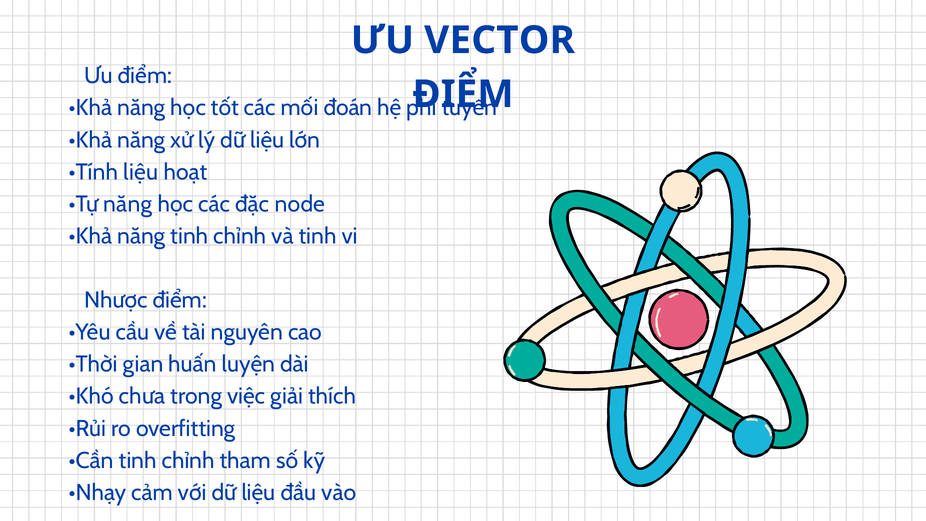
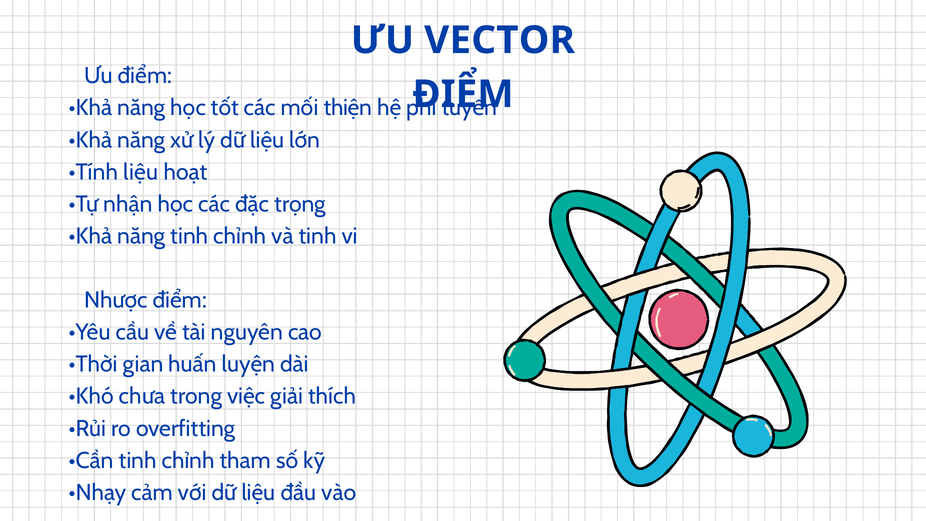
đoán: đoán -> thiện (348, 108)
Tự năng: năng -> nhận (128, 204)
node: node -> trọng (300, 204)
